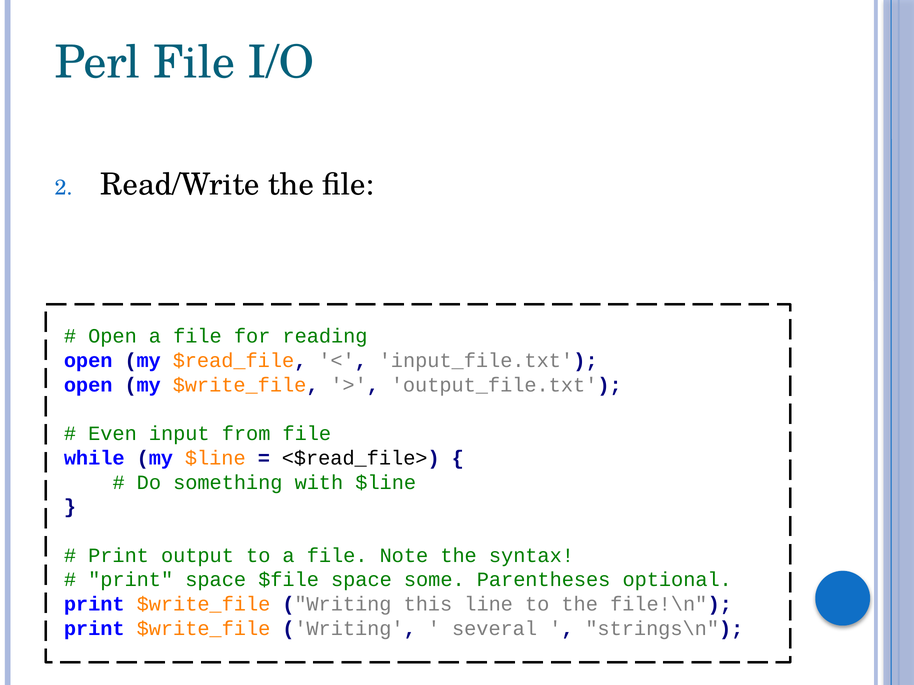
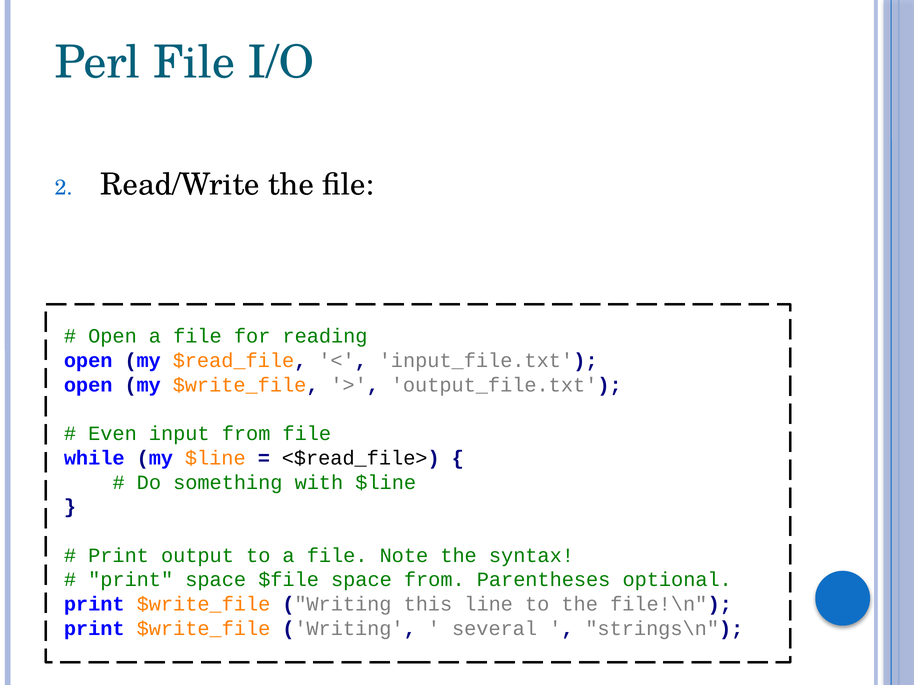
space some: some -> from (434, 580)
